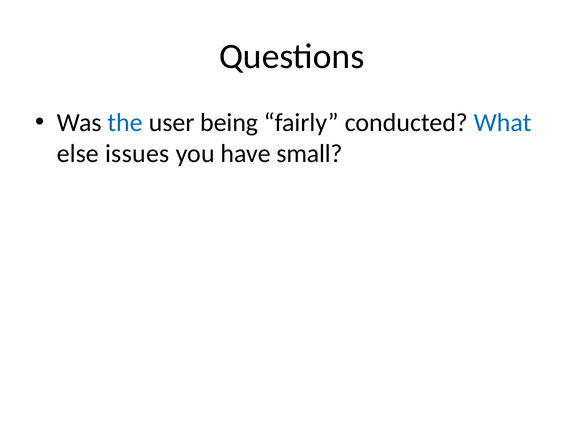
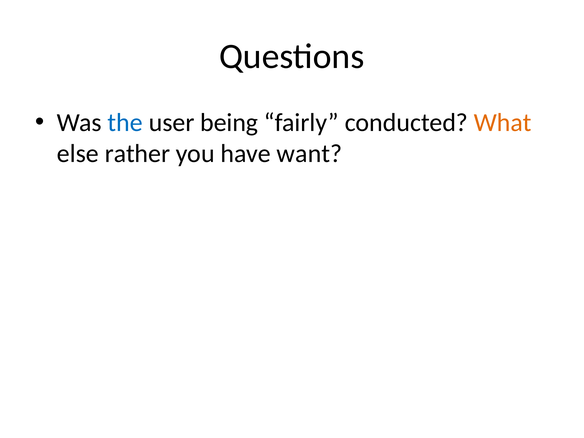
What colour: blue -> orange (503, 123)
issues: issues -> rather (137, 154)
small: small -> want (309, 154)
